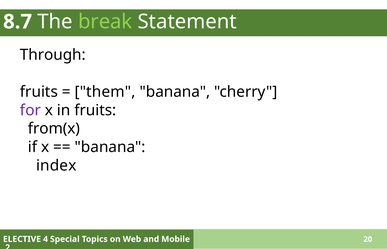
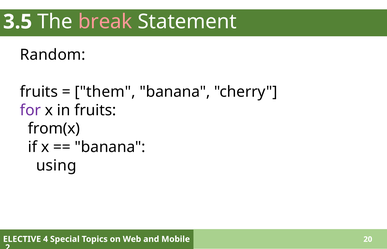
8.7: 8.7 -> 3.5 (18, 22)
break colour: light green -> pink (105, 22)
Through: Through -> Random (53, 55)
index: index -> using (56, 165)
